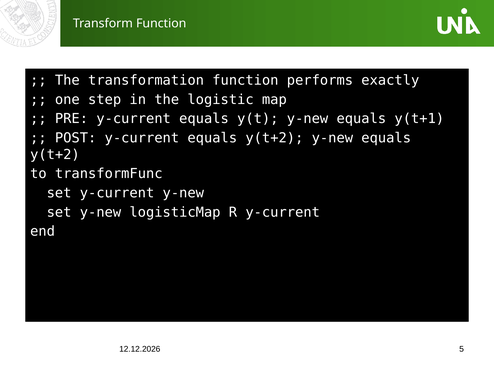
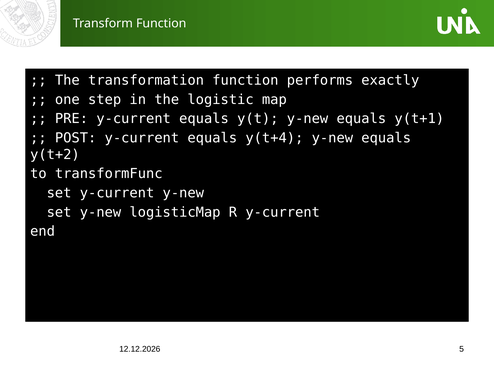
y-current equals y(t+2: y(t+2 -> y(t+4 (274, 138)
